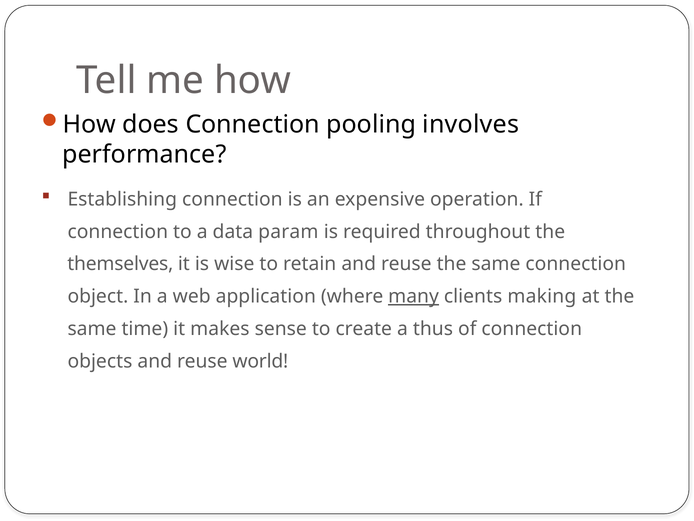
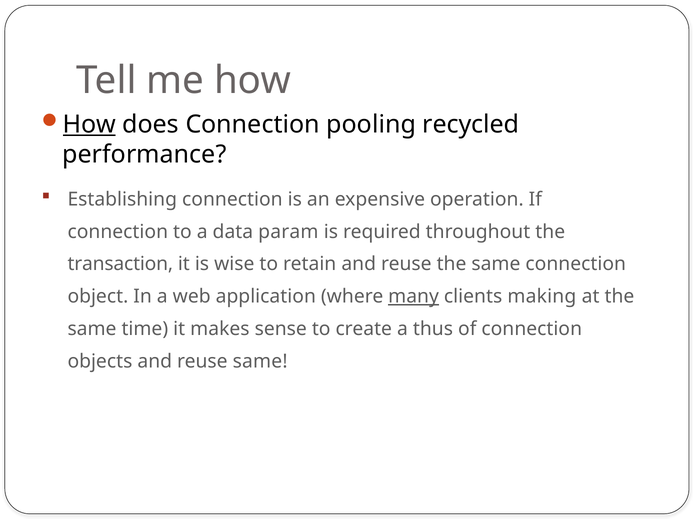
How underline: none -> present (89, 124)
involves: involves -> recycled (471, 124)
themselves: themselves -> transaction (120, 264)
reuse world: world -> same (260, 361)
